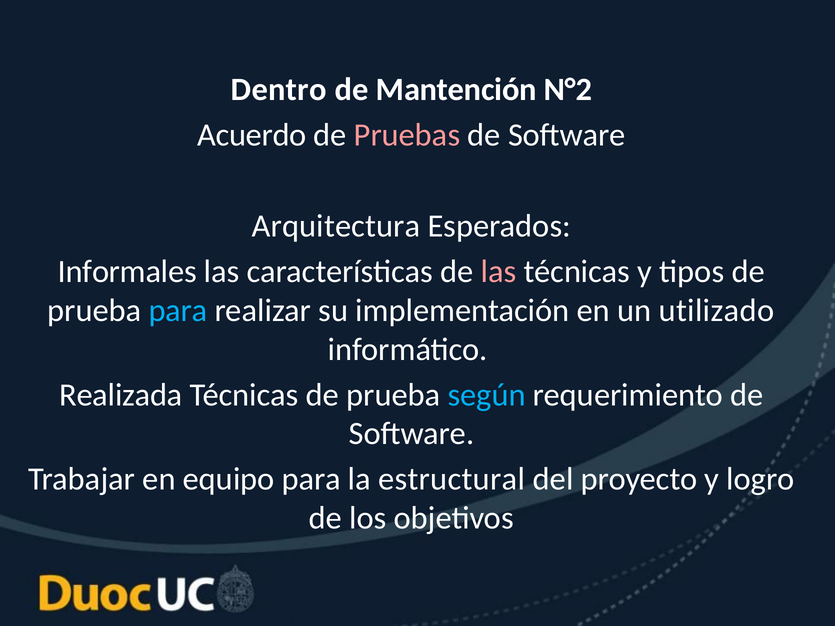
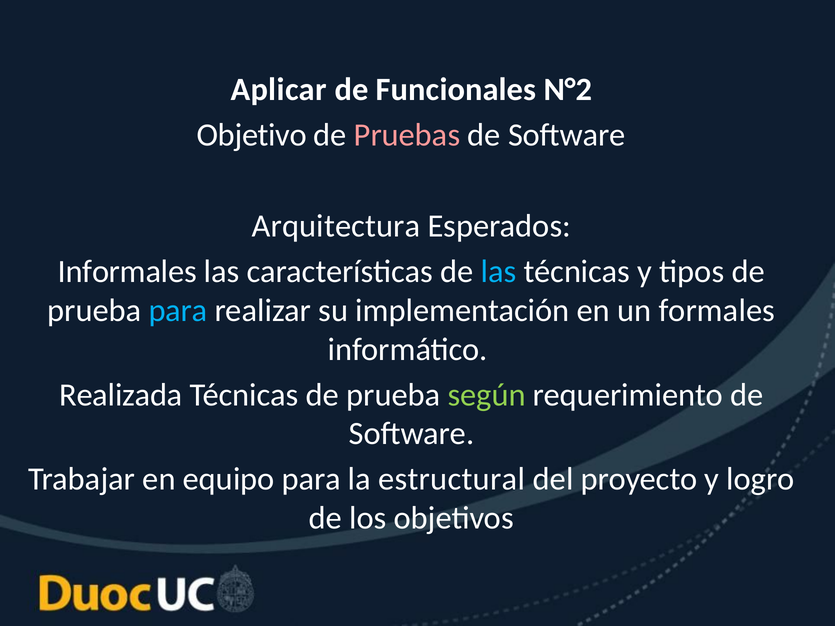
Dentro: Dentro -> Aplicar (279, 89)
Mantención: Mantención -> Funcionales (456, 89)
Acuerdo: Acuerdo -> Objetivo (252, 135)
las colour: pink -> light blue (498, 271)
utilizado: utilizado -> formales (717, 310)
según colour: light blue -> light green (487, 395)
